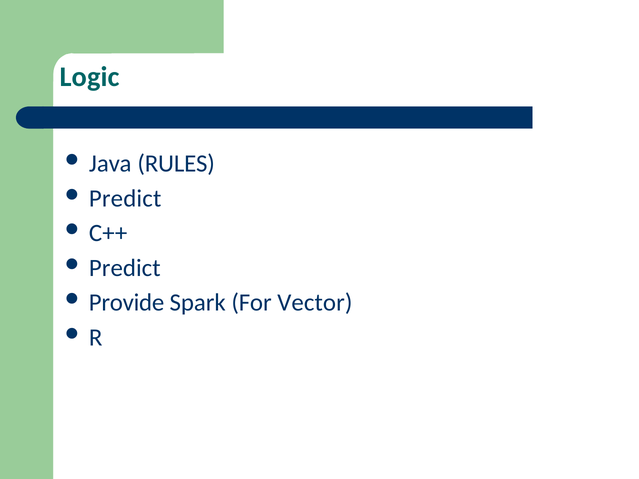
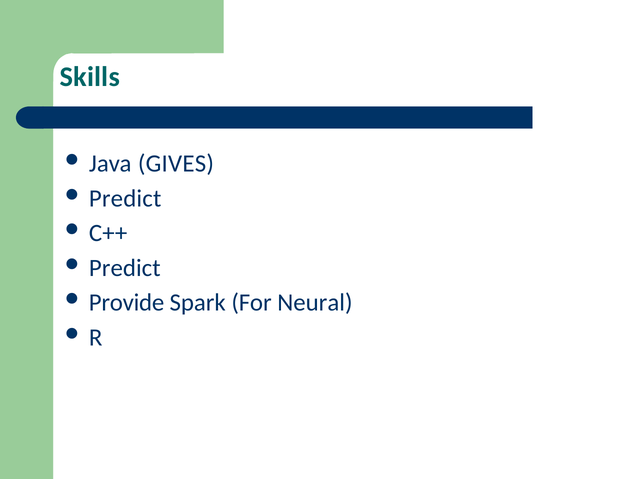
Logic: Logic -> Skills (90, 77)
RULES: RULES -> GIVES (176, 164)
Vector: Vector -> Neural (315, 303)
